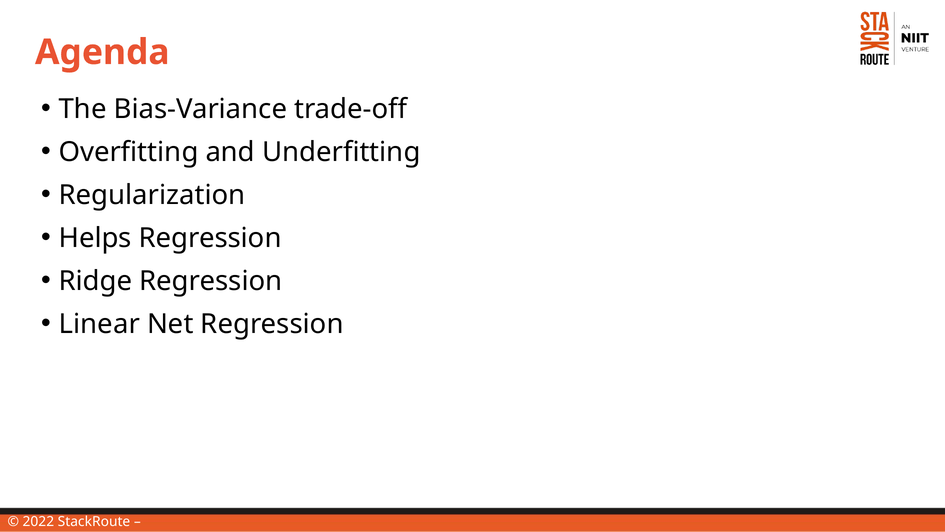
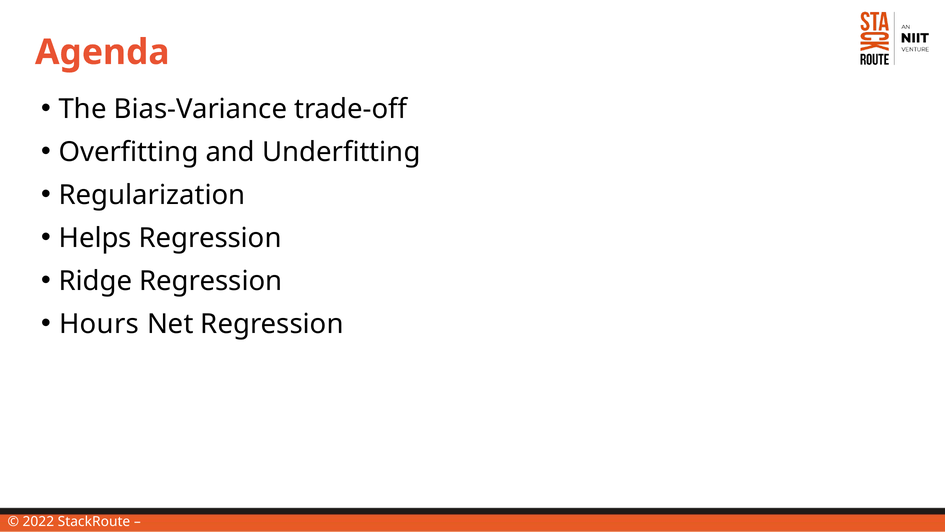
Linear: Linear -> Hours (99, 324)
